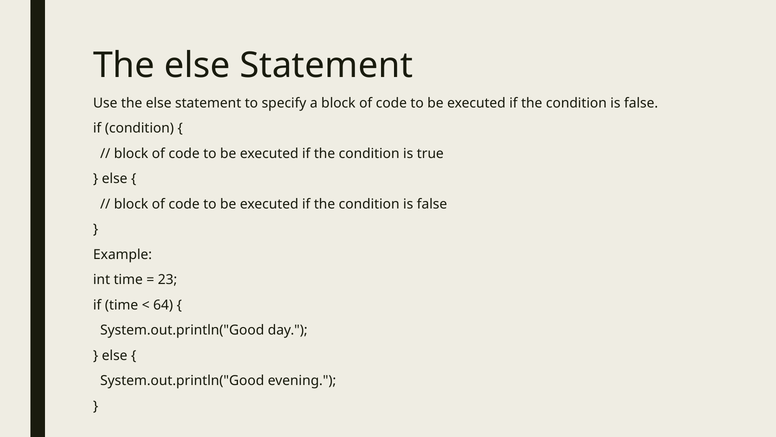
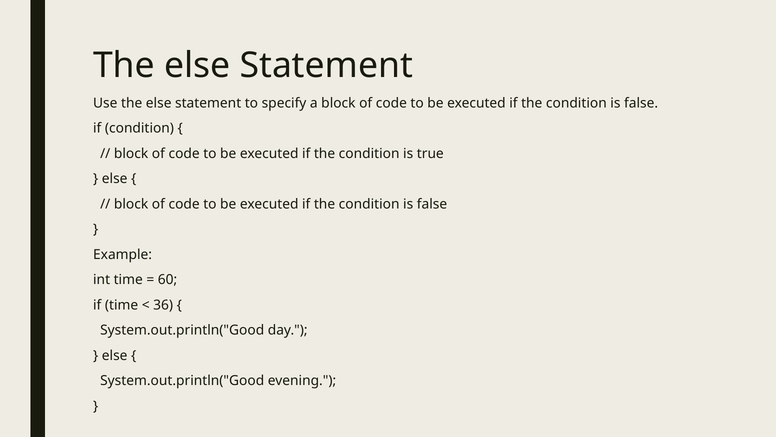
23: 23 -> 60 (168, 280)
64: 64 -> 36 (163, 305)
